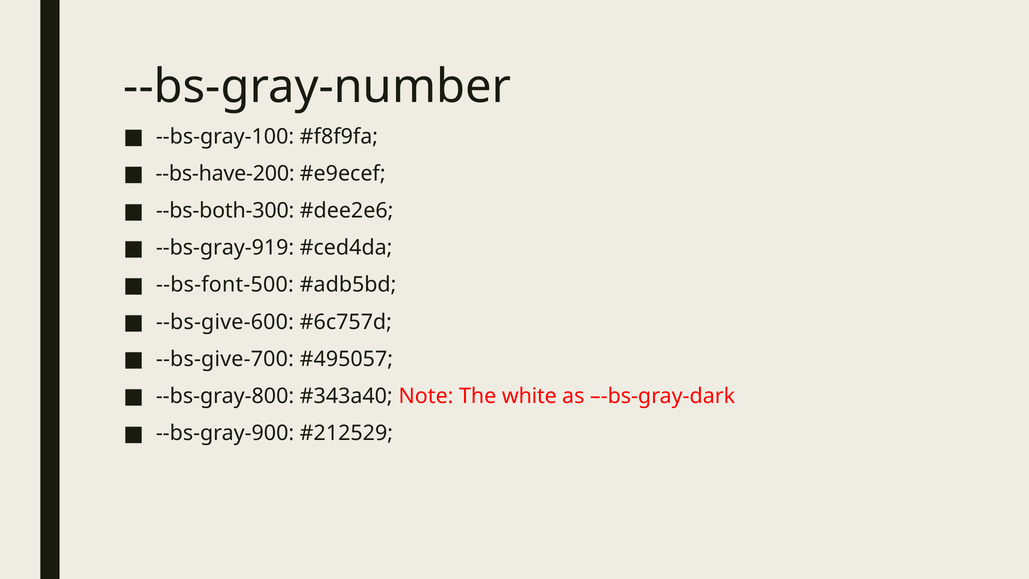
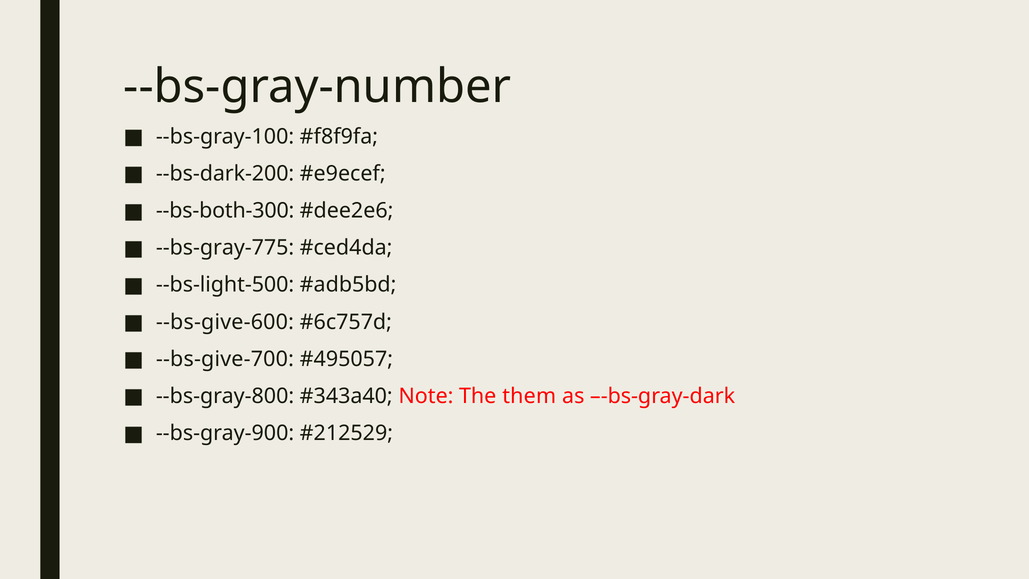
--bs-have-200: --bs-have-200 -> --bs-dark-200 (225, 174)
--bs-gray-919: --bs-gray-919 -> --bs-gray-775 (225, 248)
--bs-font-500: --bs-font-500 -> --bs-light-500 (225, 285)
white: white -> them (529, 396)
